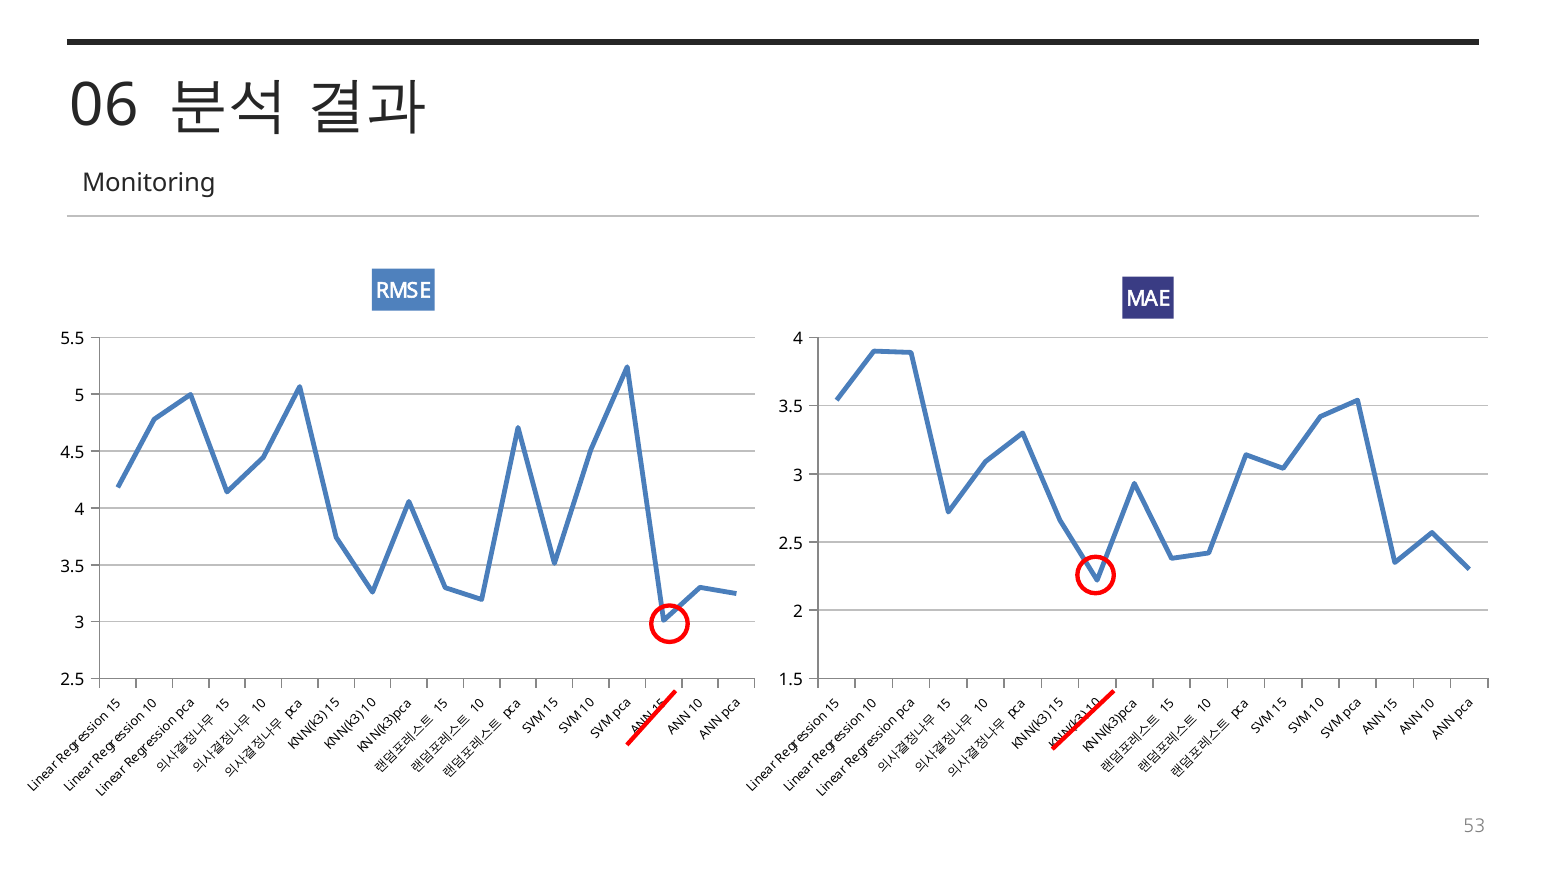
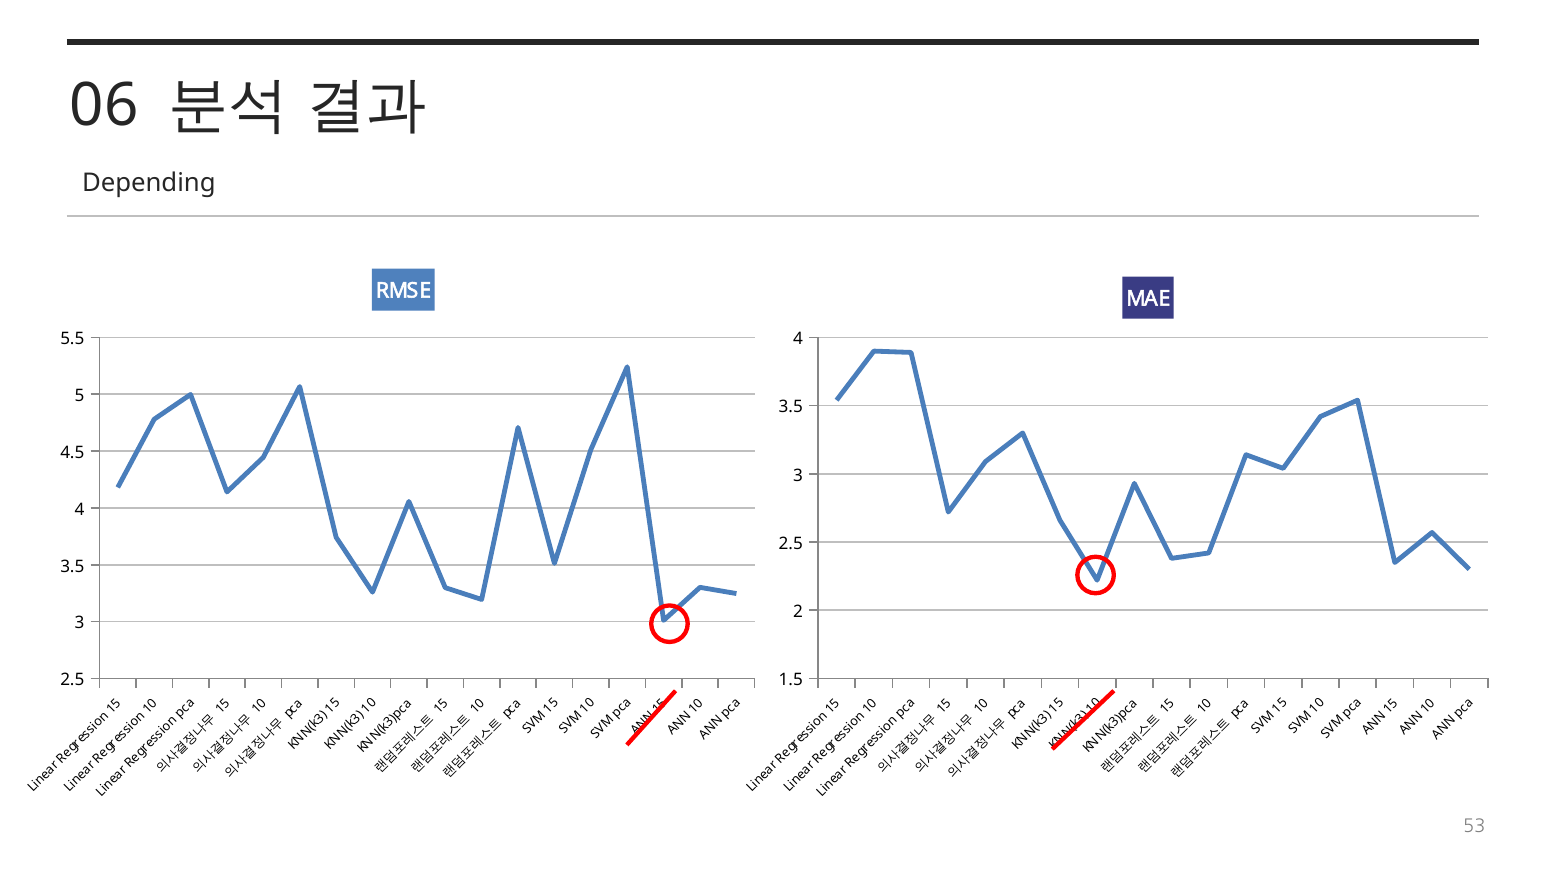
Monitoring: Monitoring -> Depending (149, 183)
